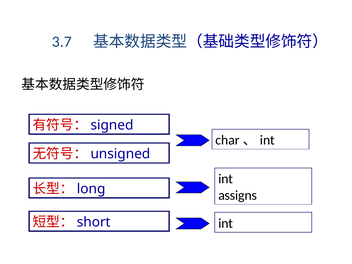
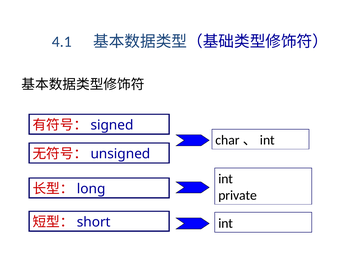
3.7: 3.7 -> 4.1 (62, 42)
assigns: assigns -> private (238, 195)
